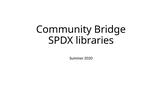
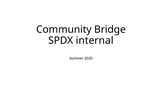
libraries: libraries -> internal (95, 40)
